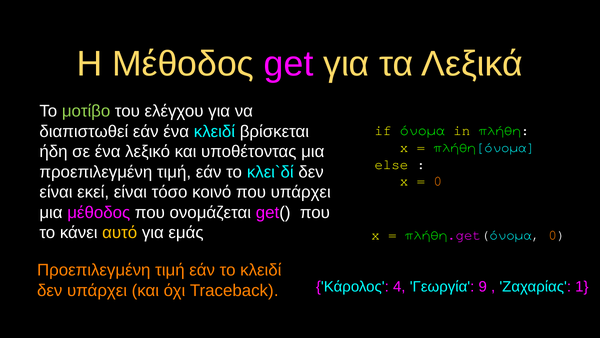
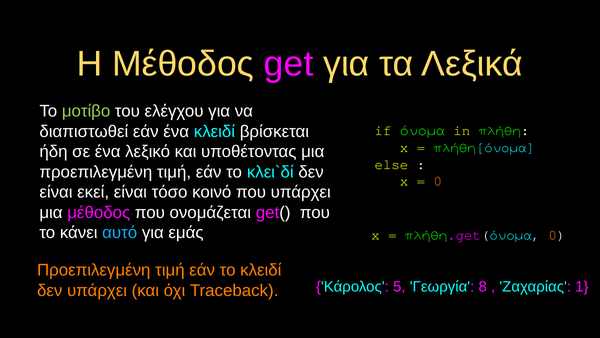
αυτό colour: yellow -> light blue (120, 233)
4: 4 -> 5 (399, 286)
9: 9 -> 8 (483, 286)
